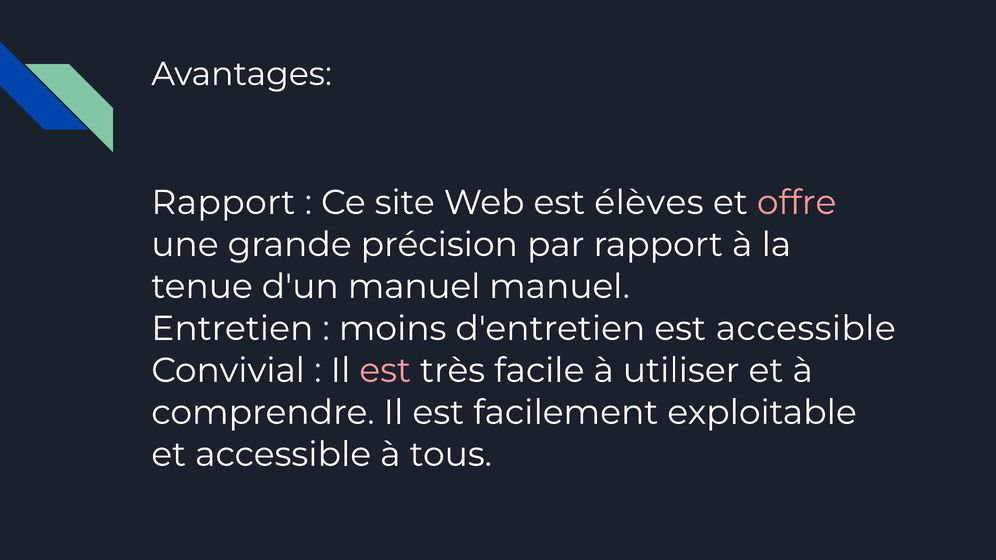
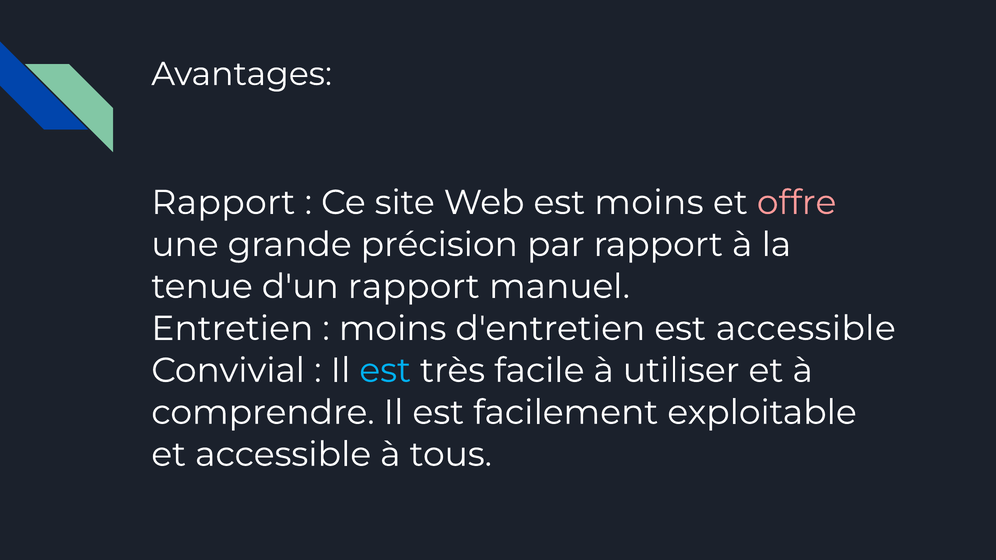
est élèves: élèves -> moins (649, 203)
d'un manuel: manuel -> rapport (414, 287)
est colour: pink -> light blue (385, 371)
